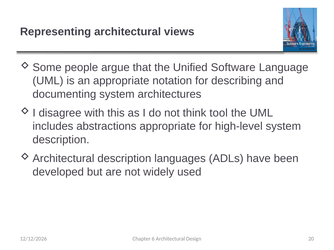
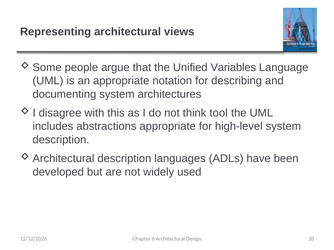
Software: Software -> Variables (233, 68)
